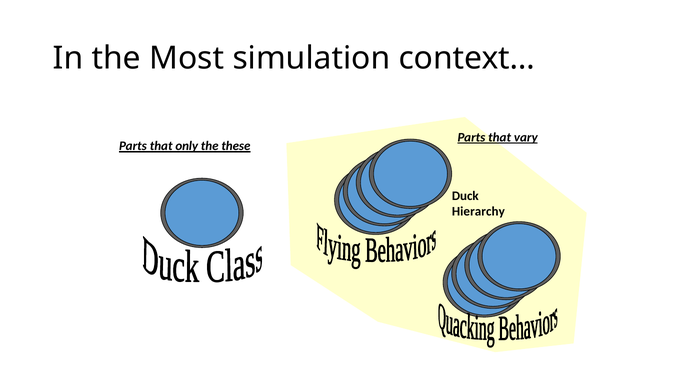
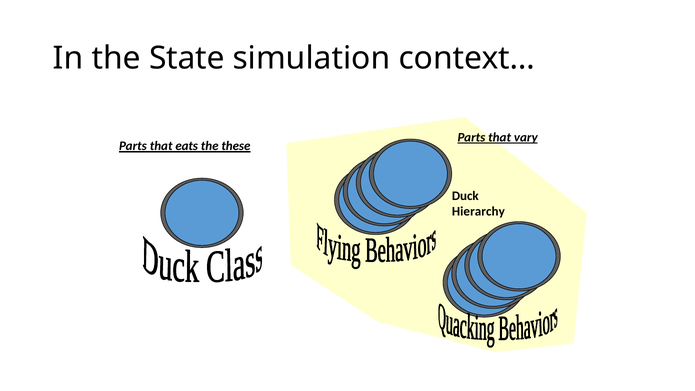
Most: Most -> State (187, 58)
only: only -> eats (187, 146)
